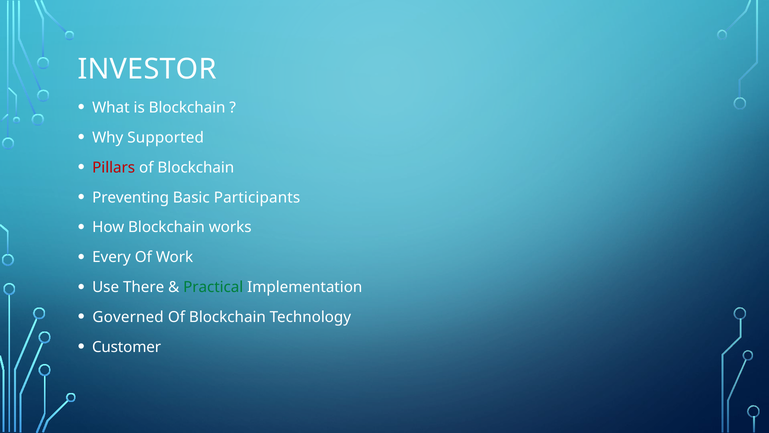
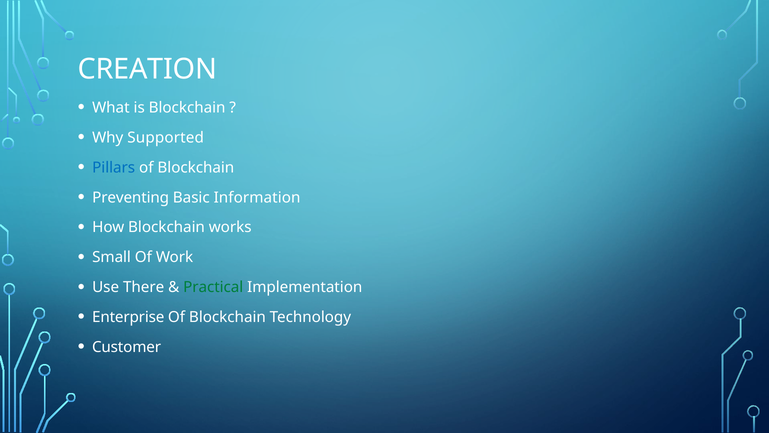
INVESTOR: INVESTOR -> CREATION (147, 69)
Pillars colour: red -> blue (114, 167)
Participants: Participants -> Information (257, 197)
Every: Every -> Small (112, 257)
Governed: Governed -> Enterprise (128, 317)
